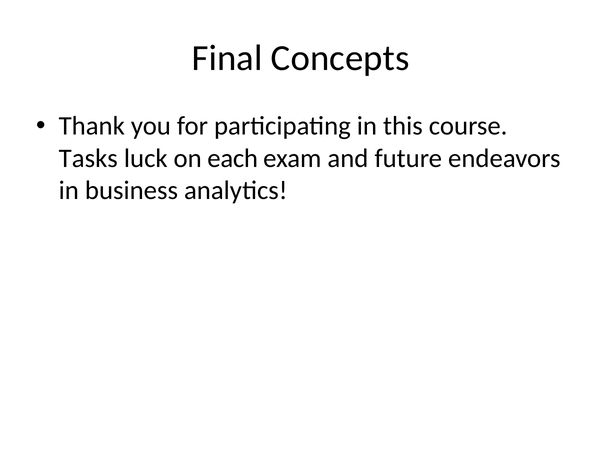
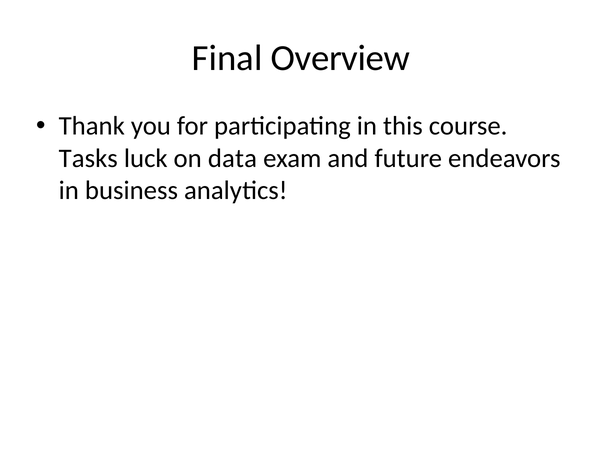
Concepts: Concepts -> Overview (340, 58)
each: each -> data (232, 158)
